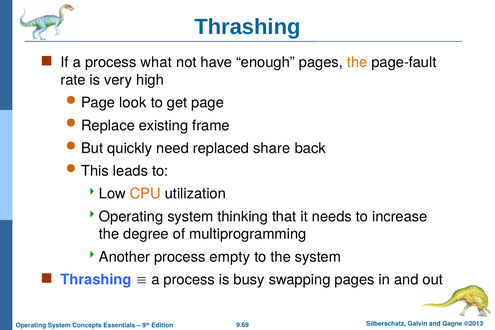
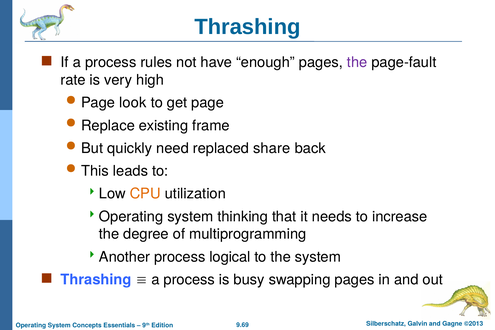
what: what -> rules (156, 62)
the colour: orange -> purple (357, 62)
empty: empty -> logical (230, 257)
